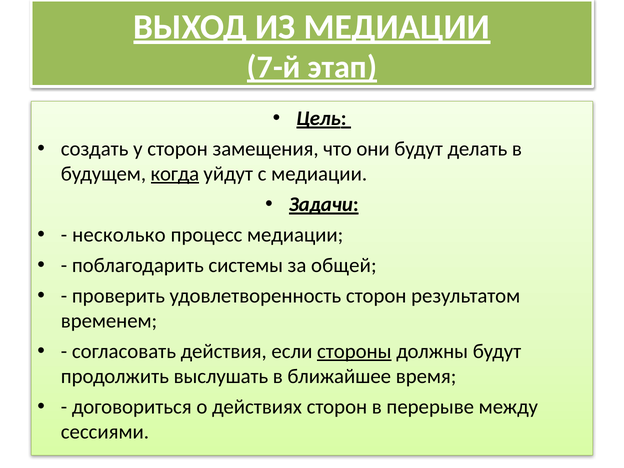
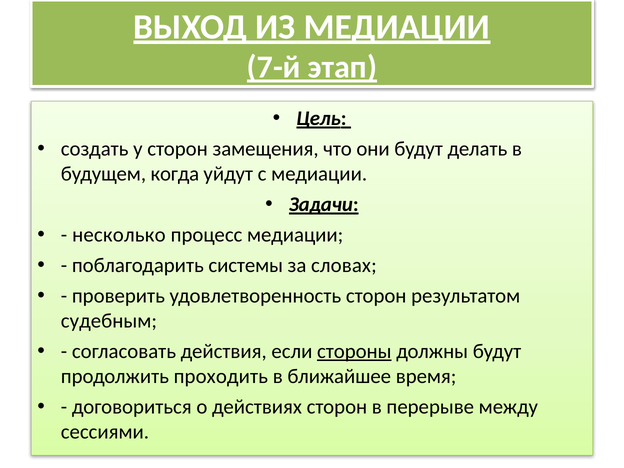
когда underline: present -> none (175, 174)
общей: общей -> словах (344, 265)
временем: временем -> судебным (109, 321)
выслушать: выслушать -> проходить (221, 376)
